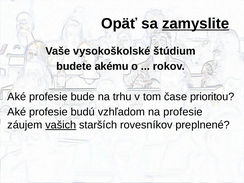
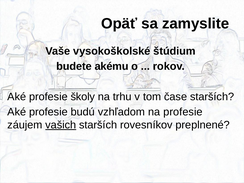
zamyslite underline: present -> none (196, 24)
bude: bude -> školy (83, 97)
čase prioritou: prioritou -> starších (212, 97)
